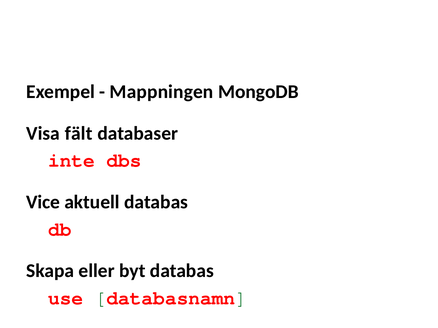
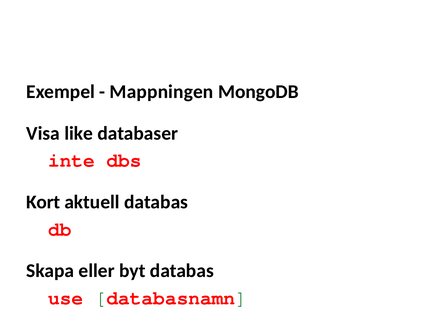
Visa fält: fält -> like (79, 133)
Vice: Vice -> Kort (43, 202)
